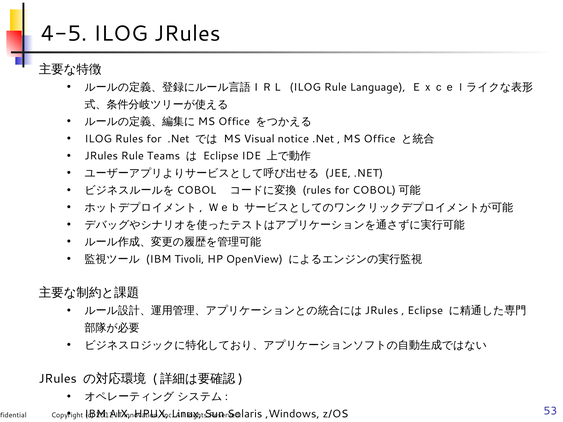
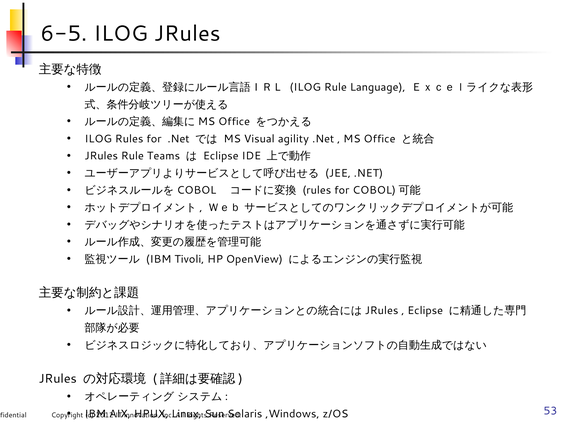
4-5: 4-5 -> 6-5 (64, 33)
notice: notice -> agility (293, 139)
